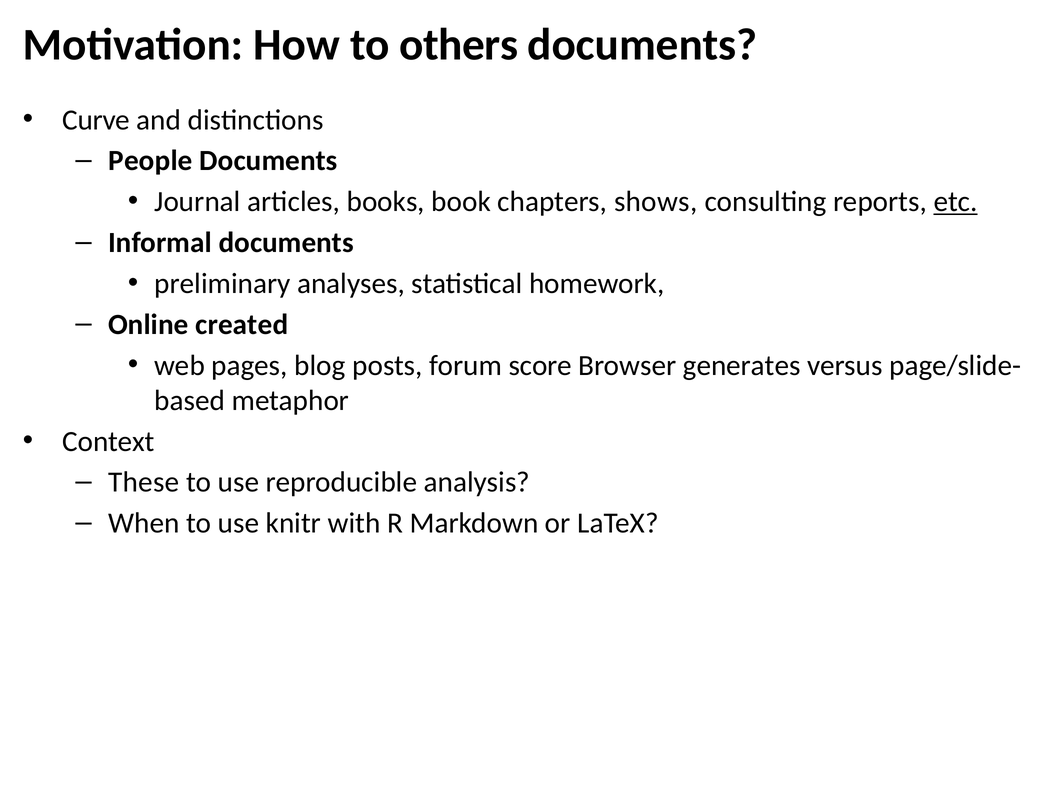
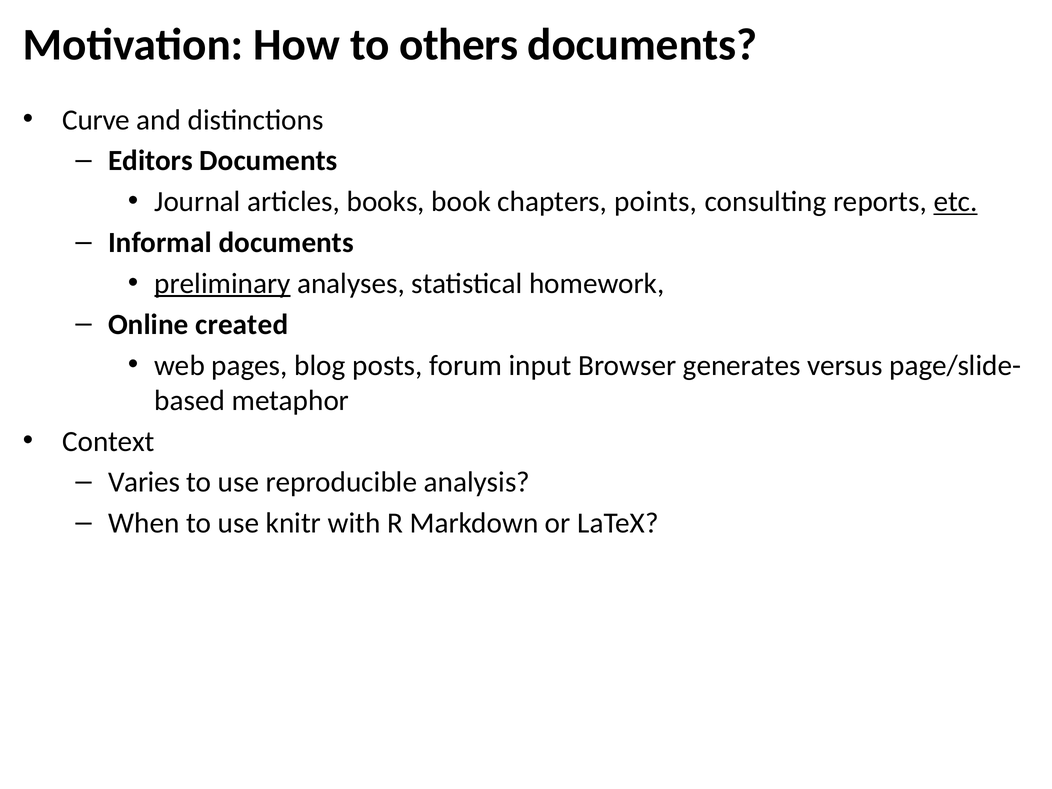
People: People -> Editors (151, 161)
shows: shows -> points (656, 202)
preliminary underline: none -> present (222, 284)
score: score -> input (540, 365)
These: These -> Varies (144, 482)
